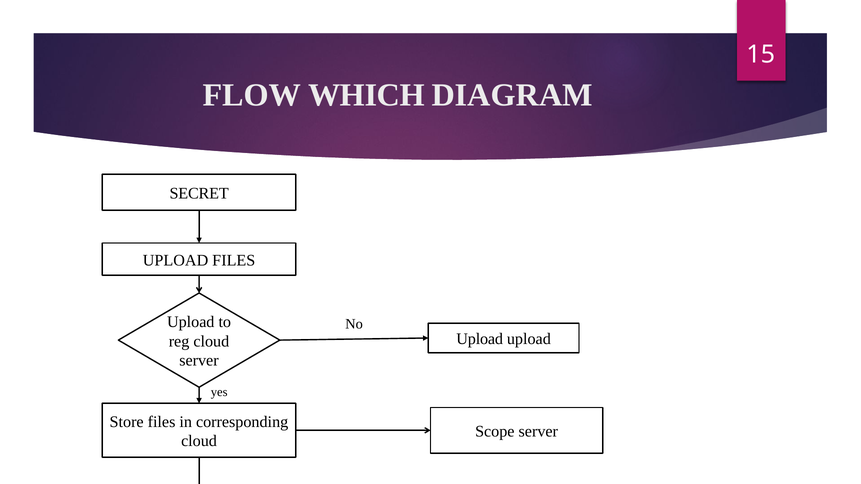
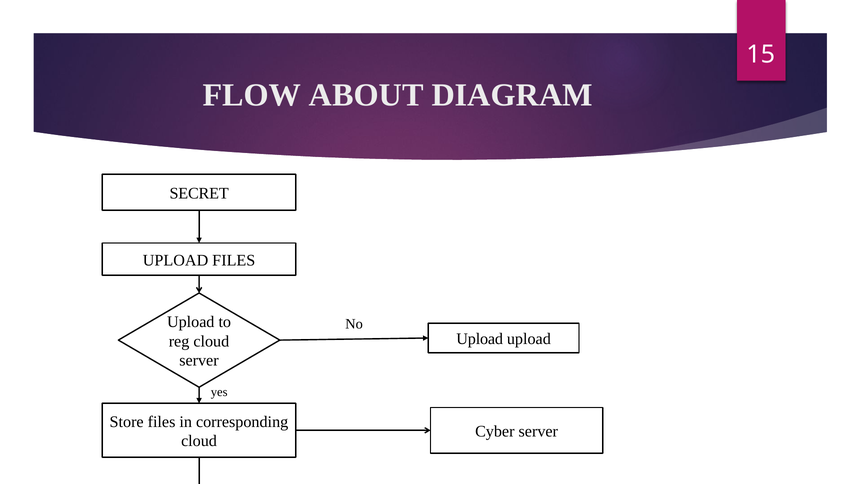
WHICH: WHICH -> ABOUT (366, 95)
Scope: Scope -> Cyber (495, 432)
